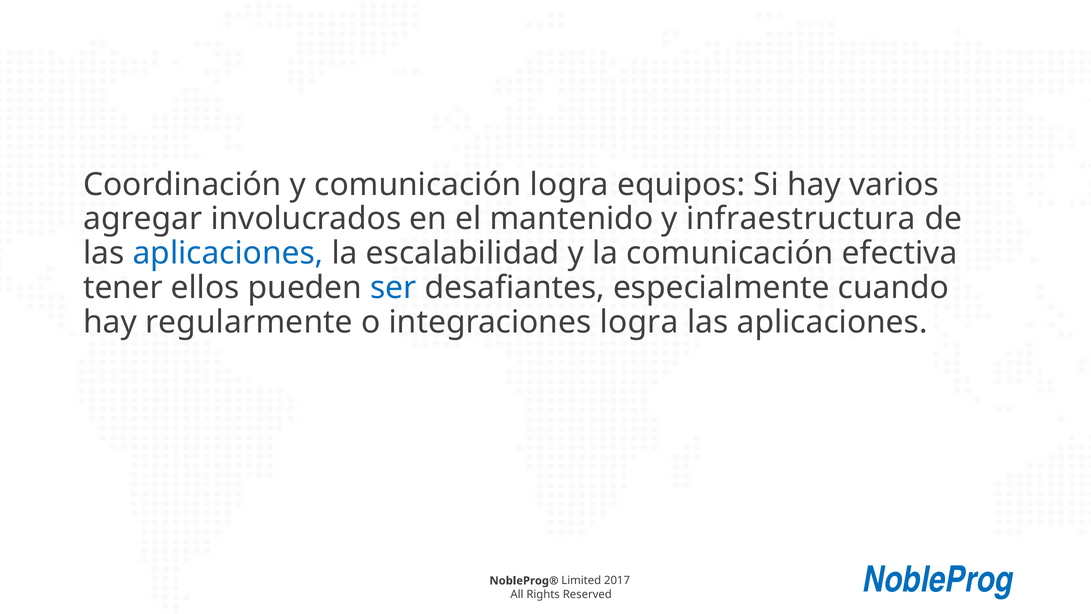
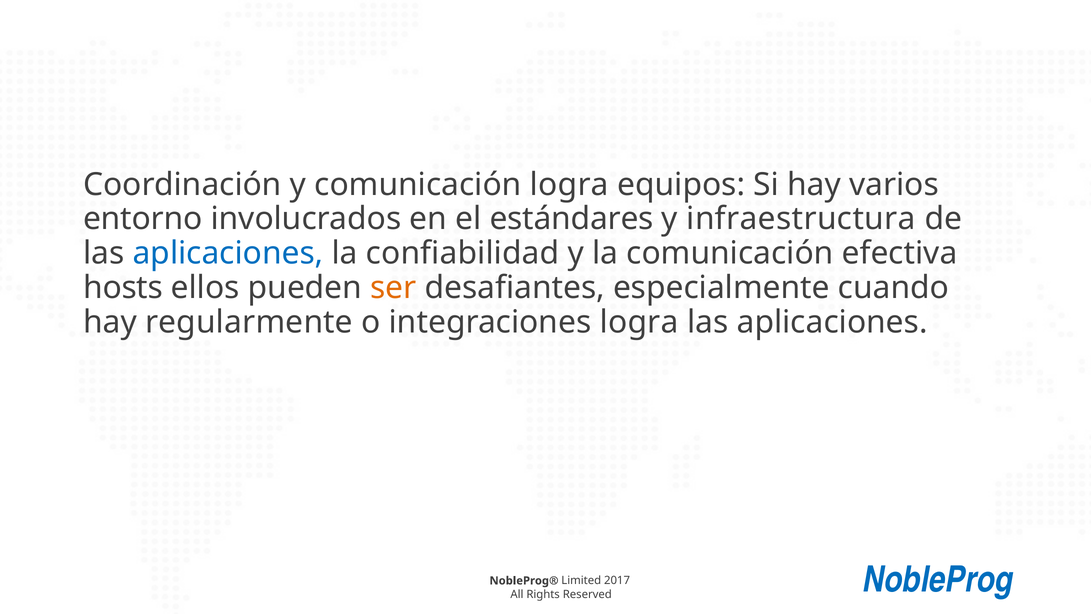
agregar: agregar -> entorno (143, 219)
mantenido: mantenido -> estándares (572, 219)
escalabilidad: escalabilidad -> confiabilidad (463, 253)
tener: tener -> hosts (123, 288)
ser colour: blue -> orange (393, 288)
